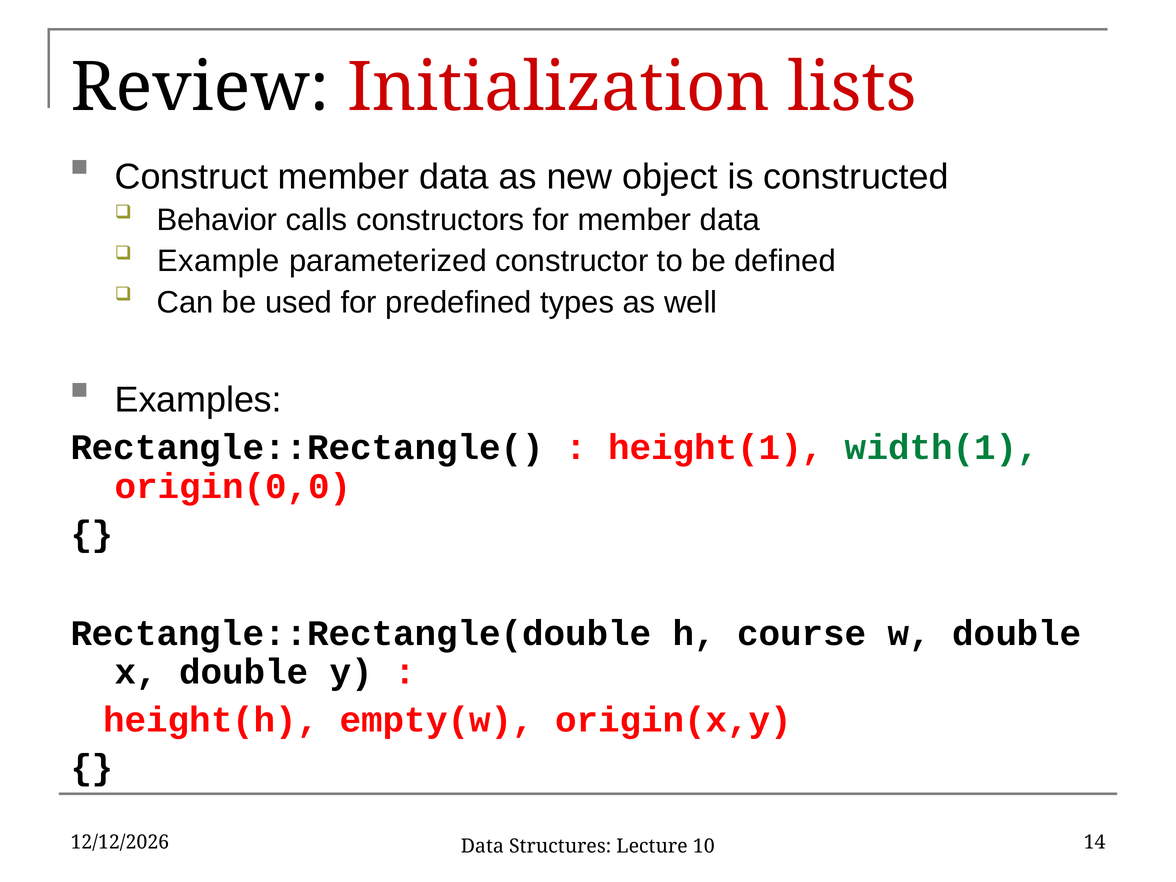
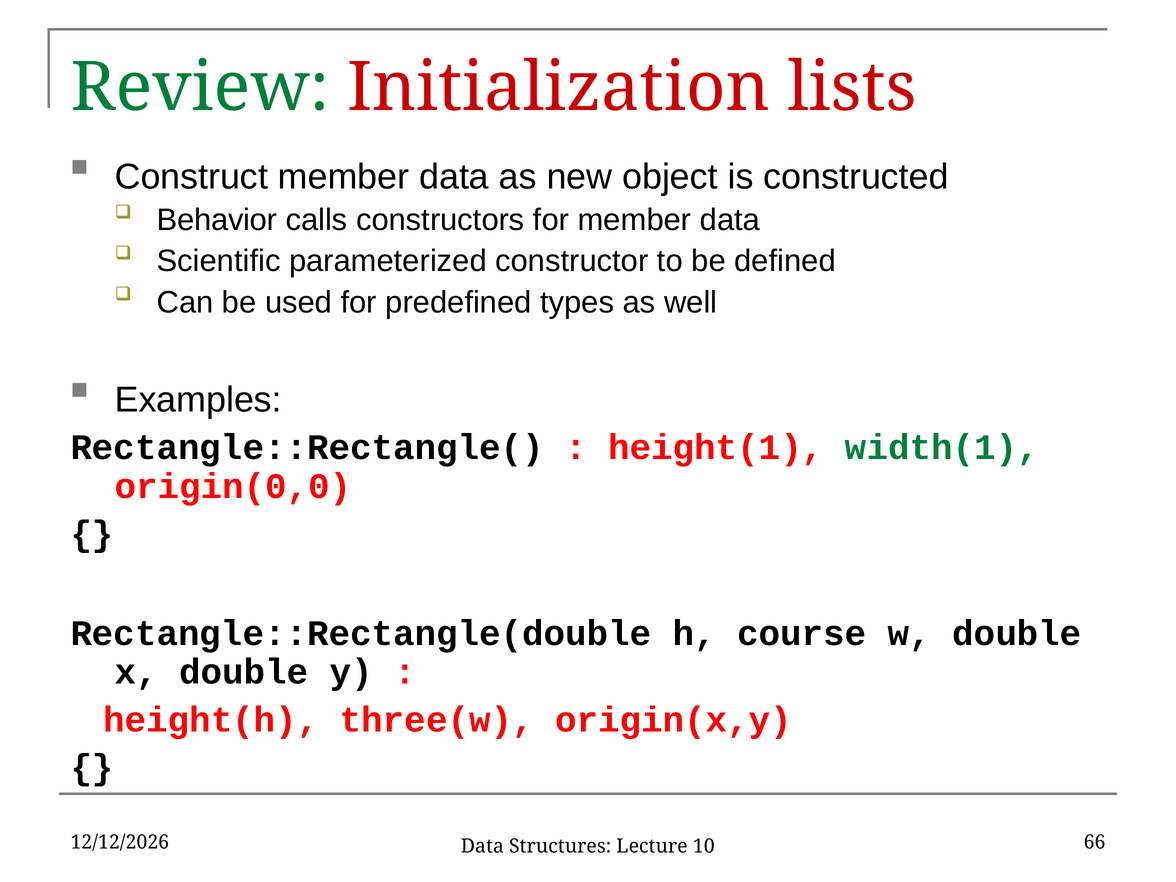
Review colour: black -> green (200, 88)
Example: Example -> Scientific (219, 261)
empty(w: empty(w -> three(w (437, 720)
14: 14 -> 66 (1095, 842)
